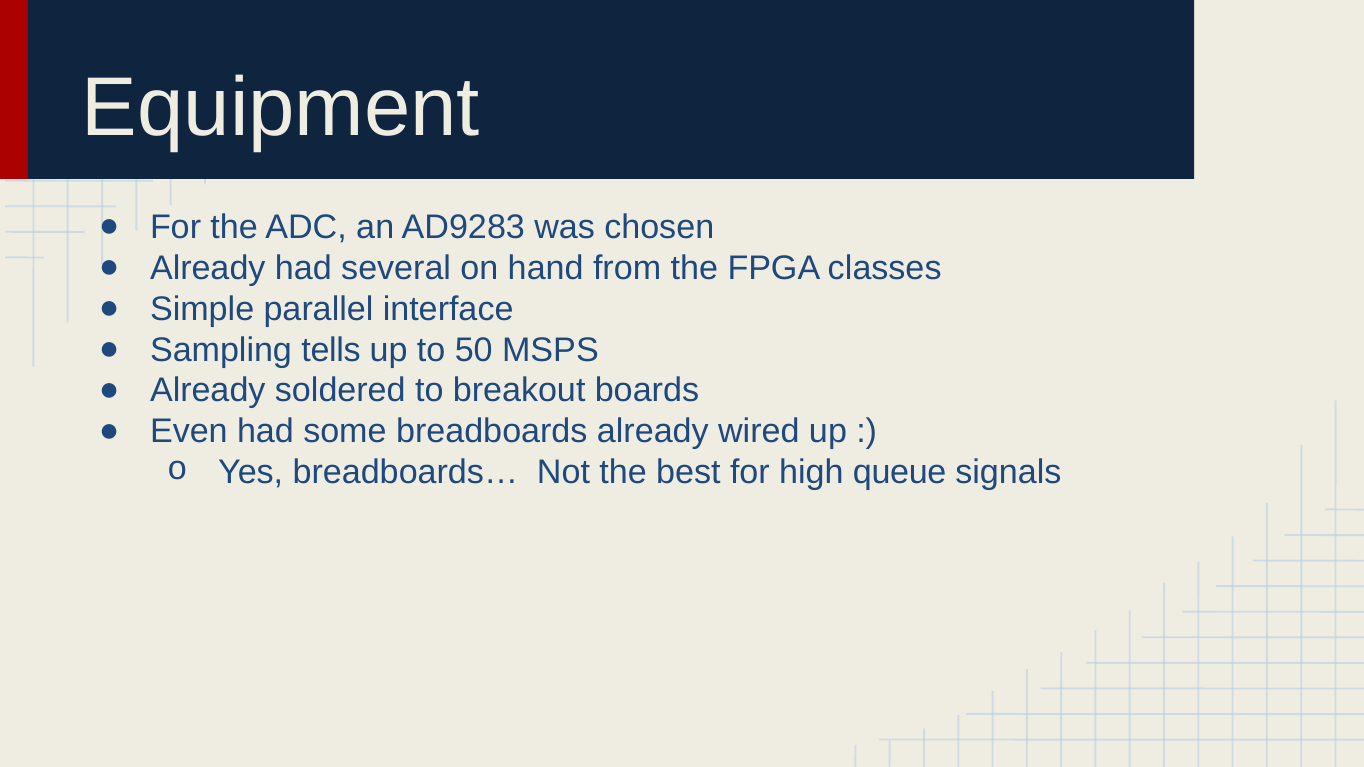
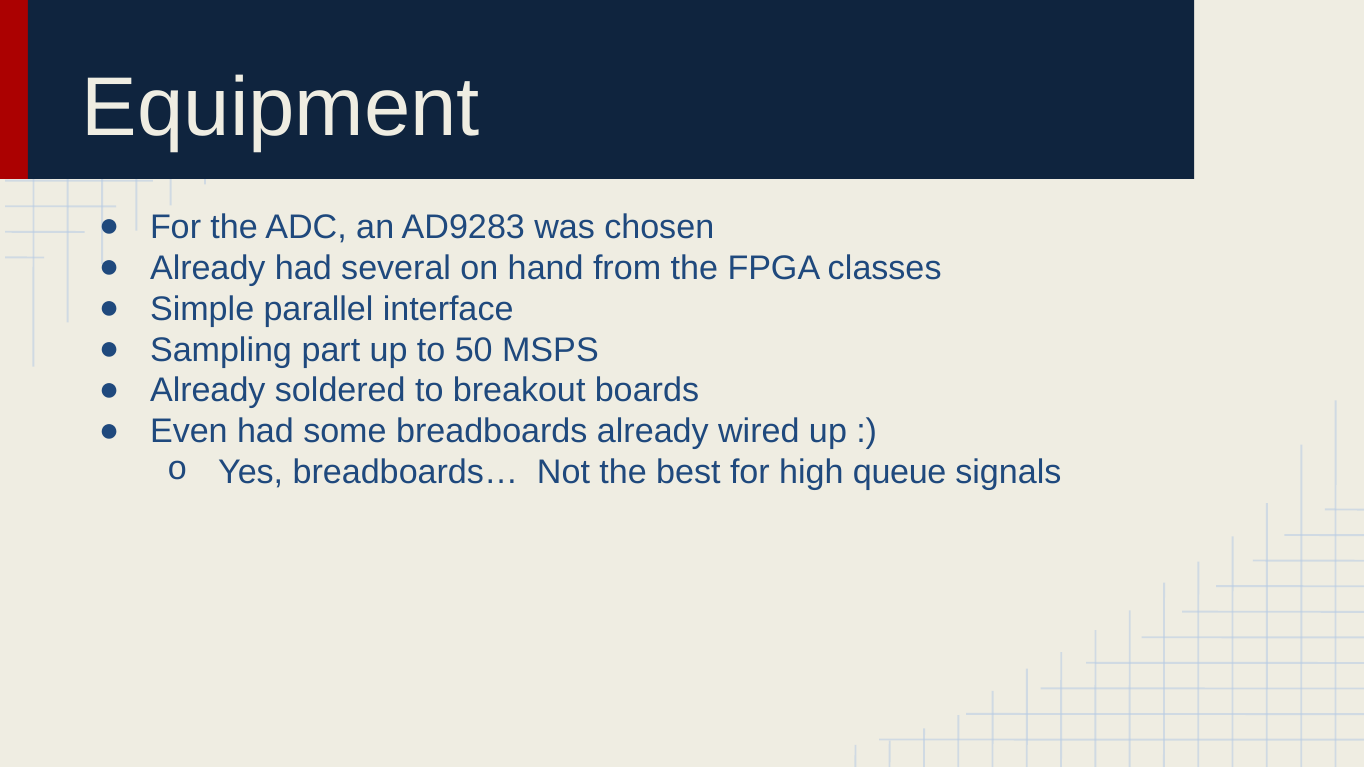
tells: tells -> part (331, 350)
